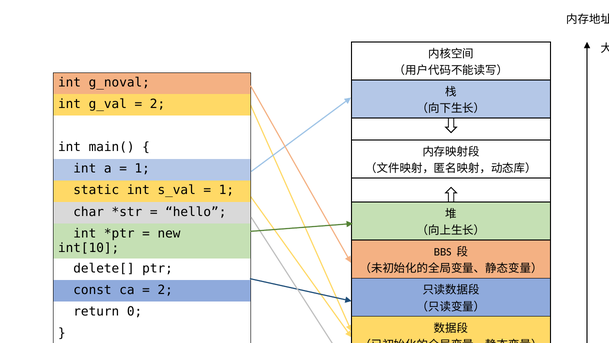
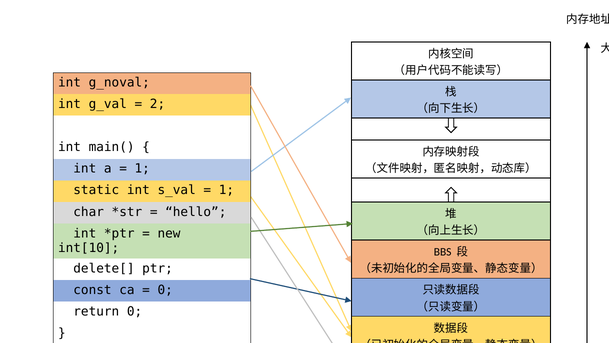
2: 2 -> 0 (165, 290)
